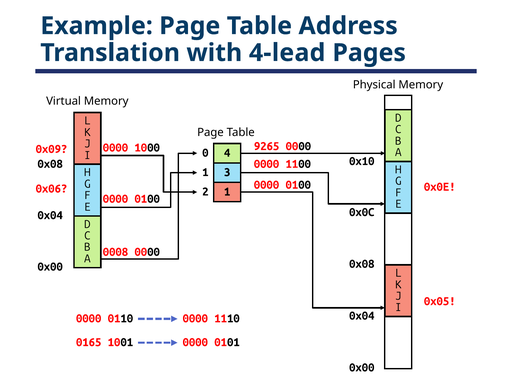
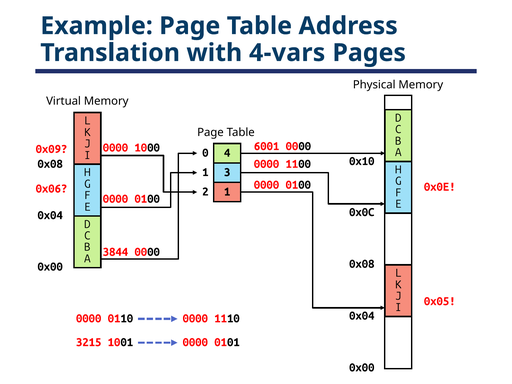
4-lead: 4-lead -> 4-vars (287, 53)
9265: 9265 -> 6001 (267, 146)
0008: 0008 -> 3844 (115, 252)
0165: 0165 -> 3215 (89, 342)
